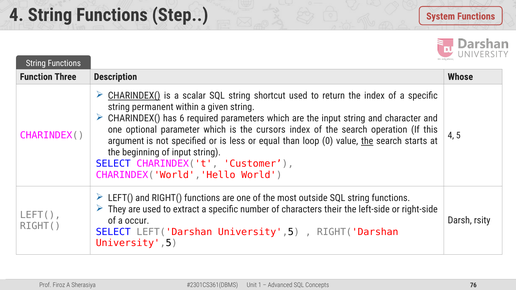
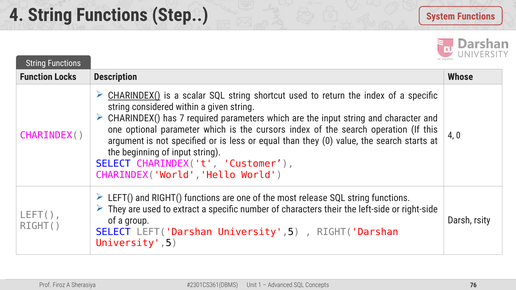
Three: Three -> Locks (65, 77)
permanent: permanent -> considered (153, 107)
6: 6 -> 7 (182, 119)
4 5: 5 -> 0 (458, 135)
than loop: loop -> they (311, 141)
the underline: present -> none (367, 141)
outside: outside -> release (313, 198)
occur: occur -> group (137, 221)
